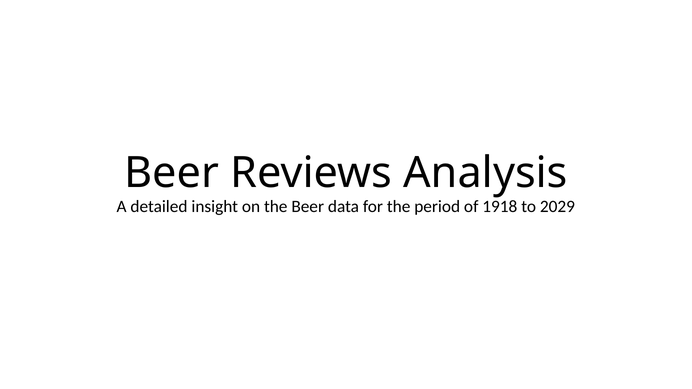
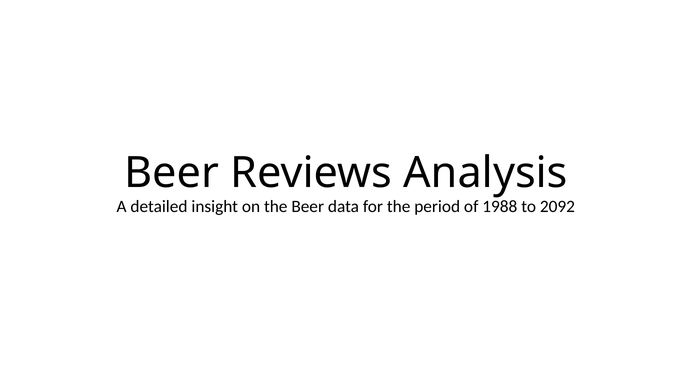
1918: 1918 -> 1988 (500, 206)
2029: 2029 -> 2092 (557, 206)
